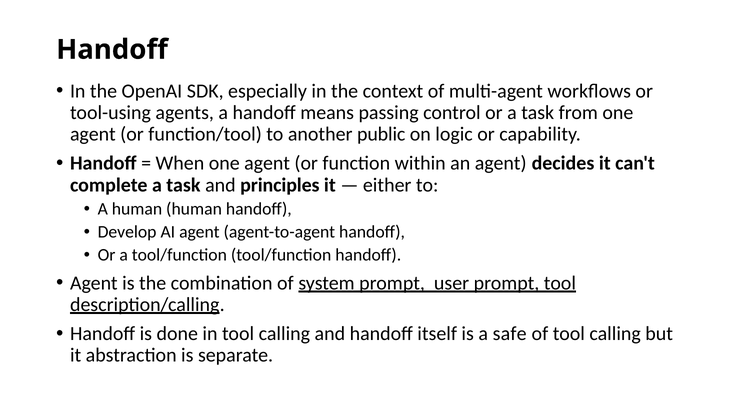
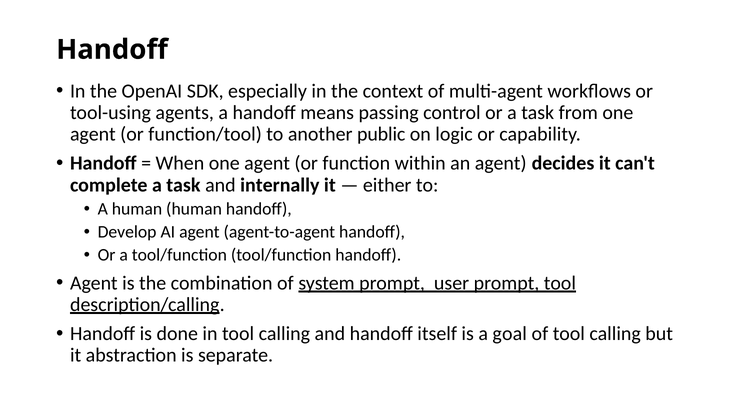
principles: principles -> internally (280, 185)
safe: safe -> goal (510, 333)
